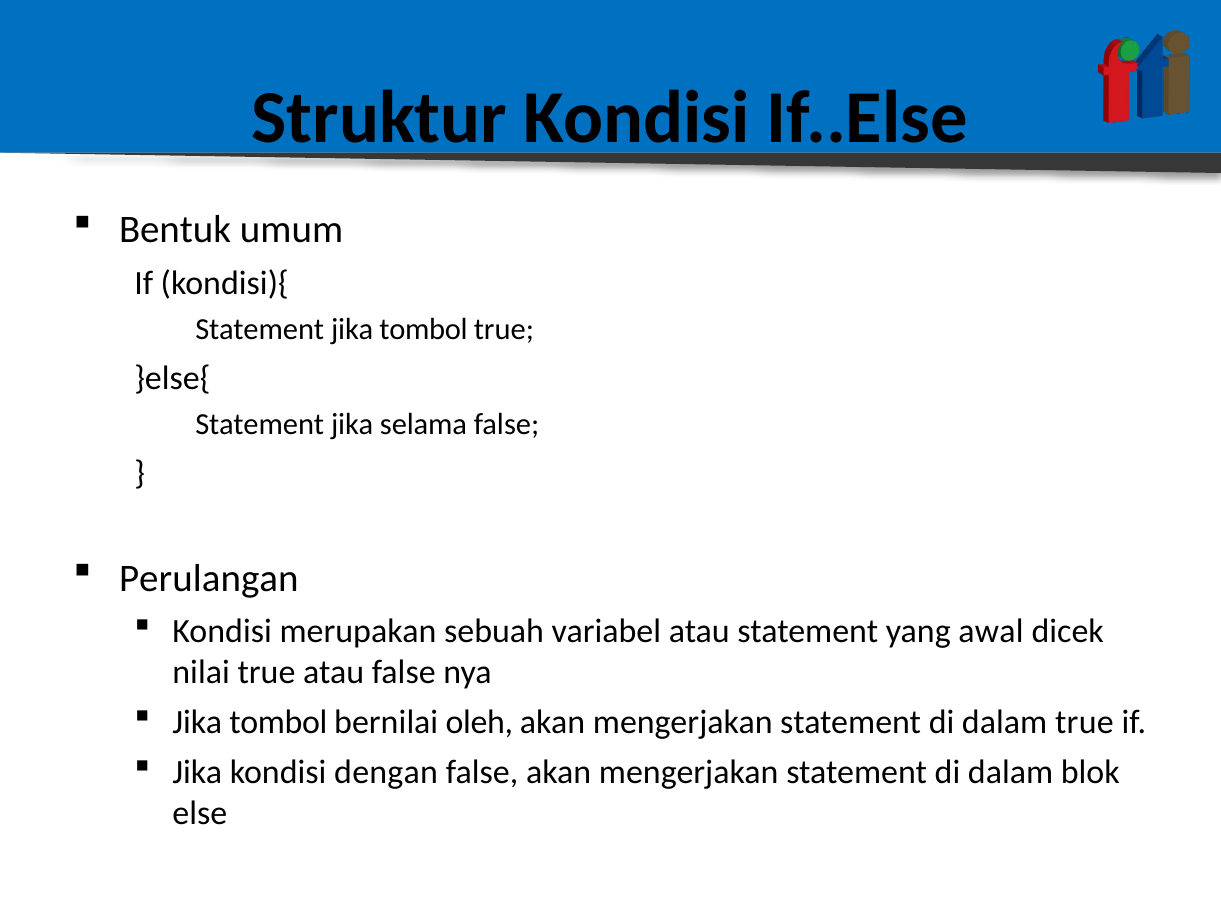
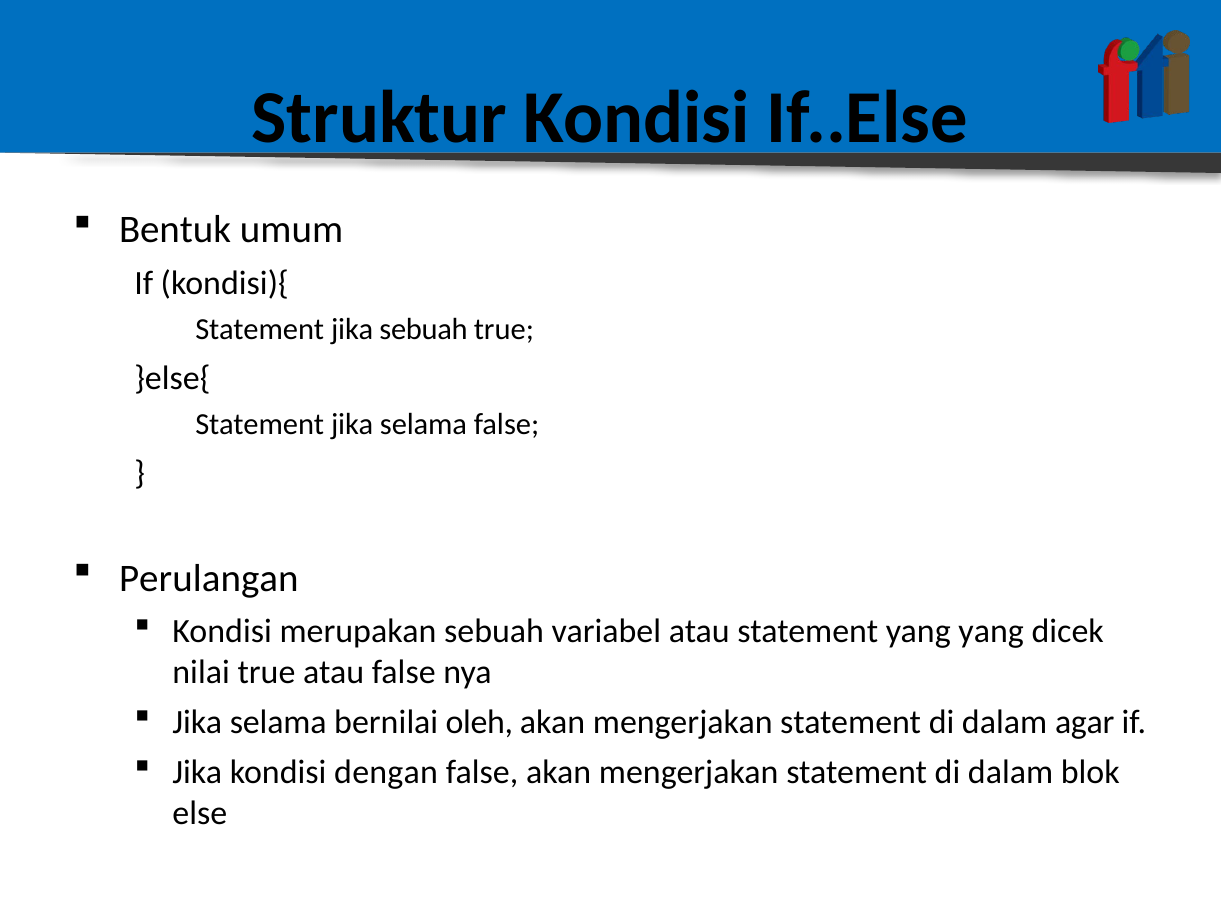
Statement jika tombol: tombol -> sebuah (424, 329)
yang awal: awal -> yang (991, 631)
tombol: tombol -> selama (278, 722)
dalam true: true -> agar (1085, 722)
